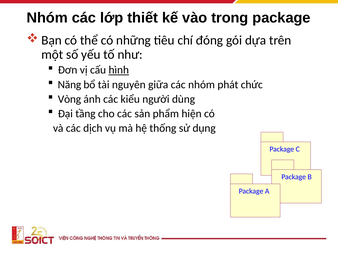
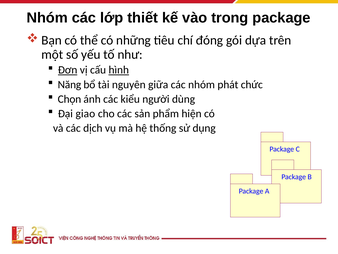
Đơn underline: none -> present (68, 70)
Vòng: Vòng -> Chọn (69, 99)
tầng: tầng -> giao (85, 113)
